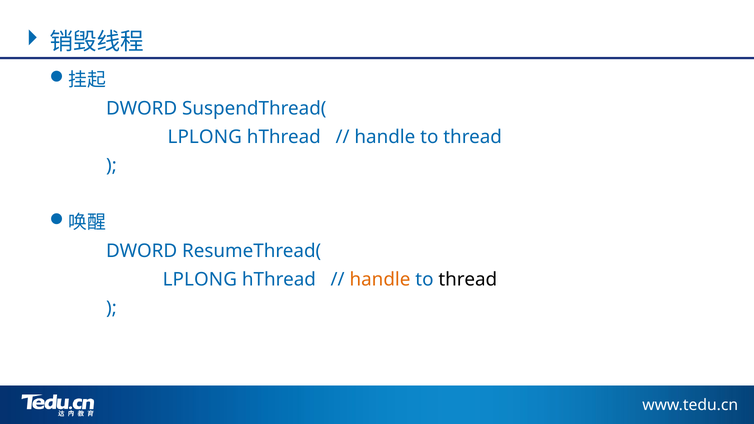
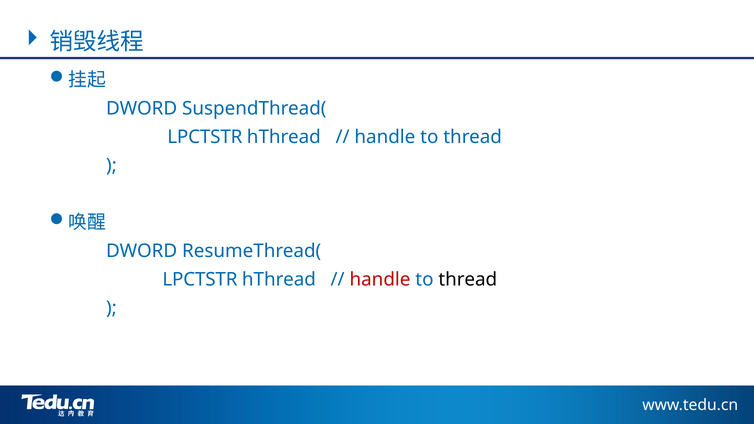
LPLONG: LPLONG -> LPCTSTR (205, 137)
LPLONG: LPLONG -> LPCTSTR (200, 280)
handle colour: orange -> red (380, 280)
